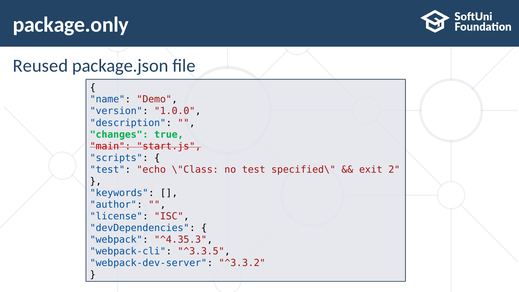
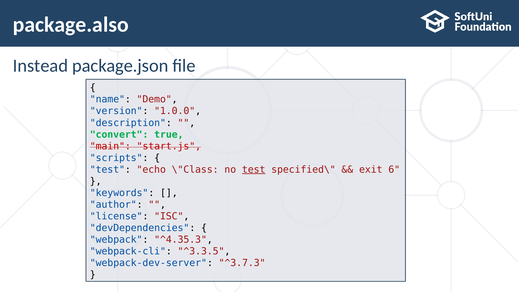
package.only: package.only -> package.also (71, 25)
Reused: Reused -> Instead (40, 66)
changes: changes -> convert (119, 134)
test underline: none -> present (254, 169)
2: 2 -> 6 (394, 169)
^3.3.2: ^3.3.2 -> ^3.7.3 (242, 263)
